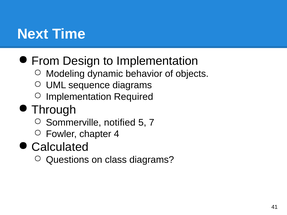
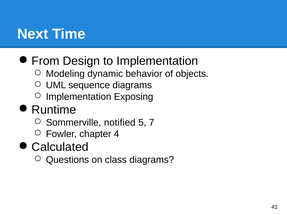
Required: Required -> Exposing (134, 97)
Through: Through -> Runtime (54, 110)
